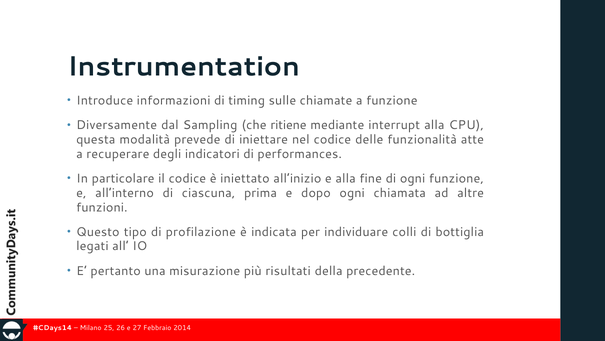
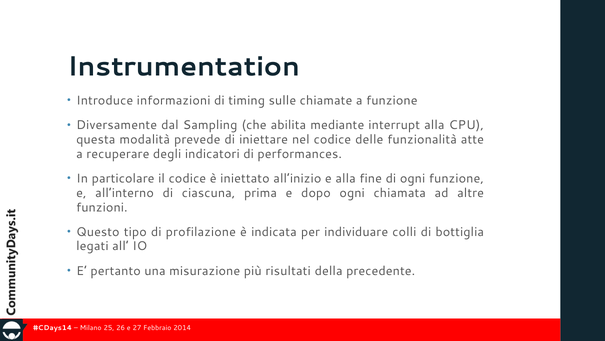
ritiene: ritiene -> abilita (288, 125)
